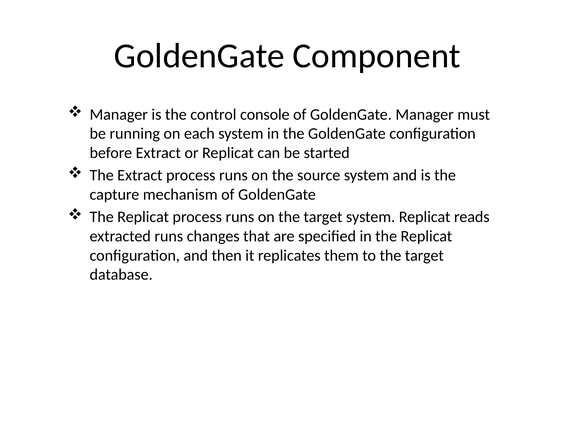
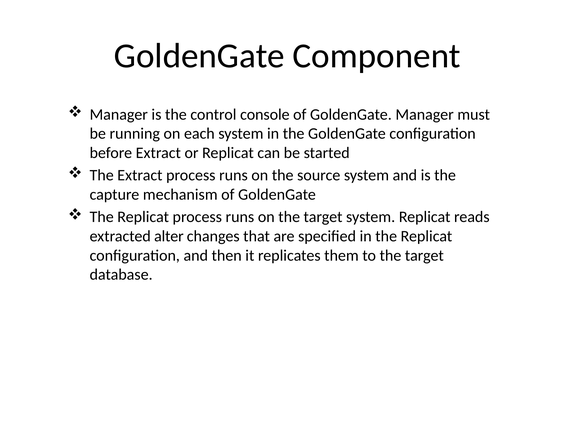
extracted runs: runs -> alter (169, 236)
